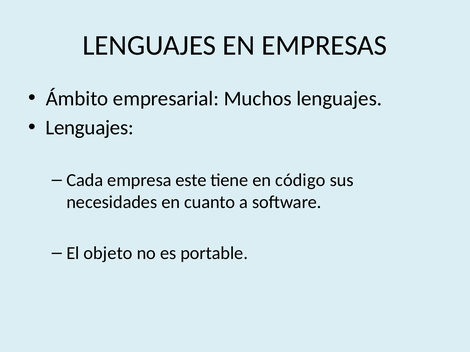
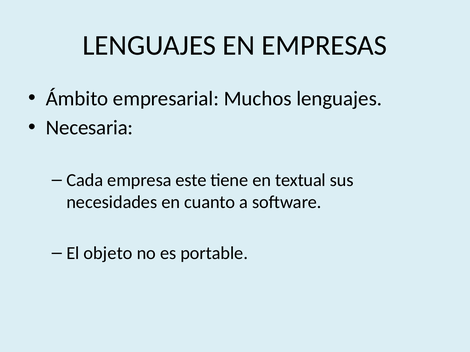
Lenguajes: Lenguajes -> Necesaria (90, 128)
código: código -> textual (300, 180)
